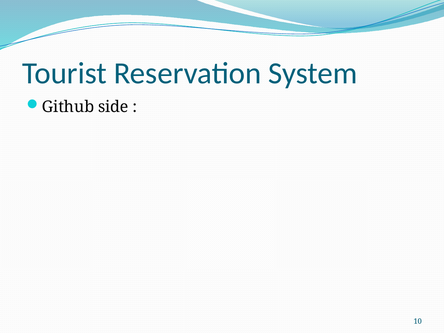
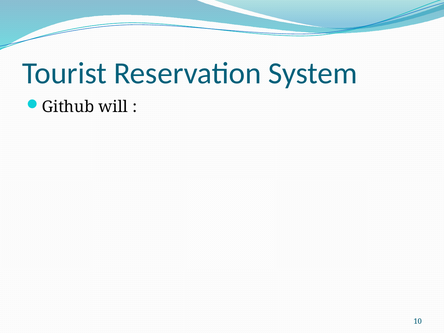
side: side -> will (113, 107)
